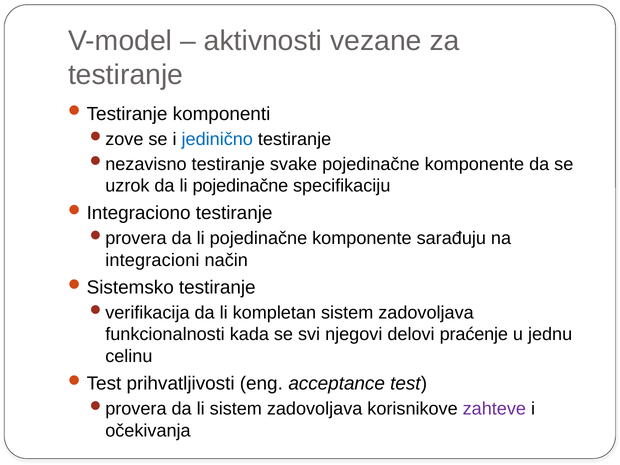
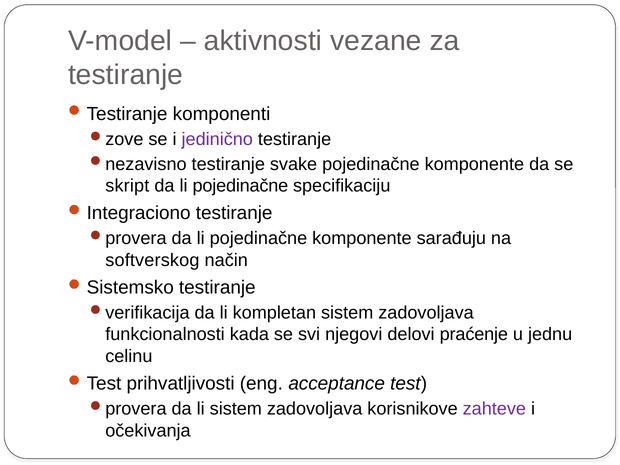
jedinično colour: blue -> purple (217, 139)
uzrok: uzrok -> skript (127, 186)
integracioni: integracioni -> softverskog (152, 260)
